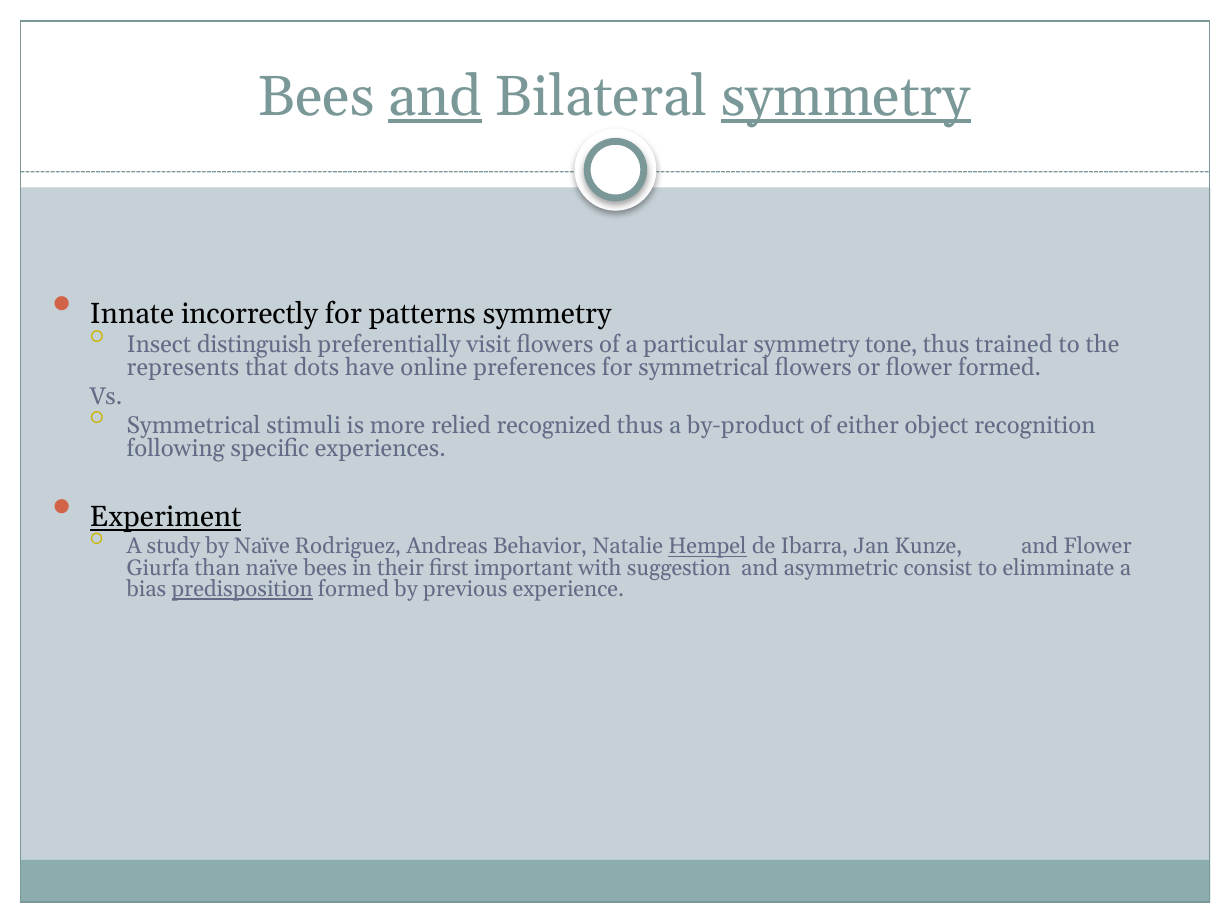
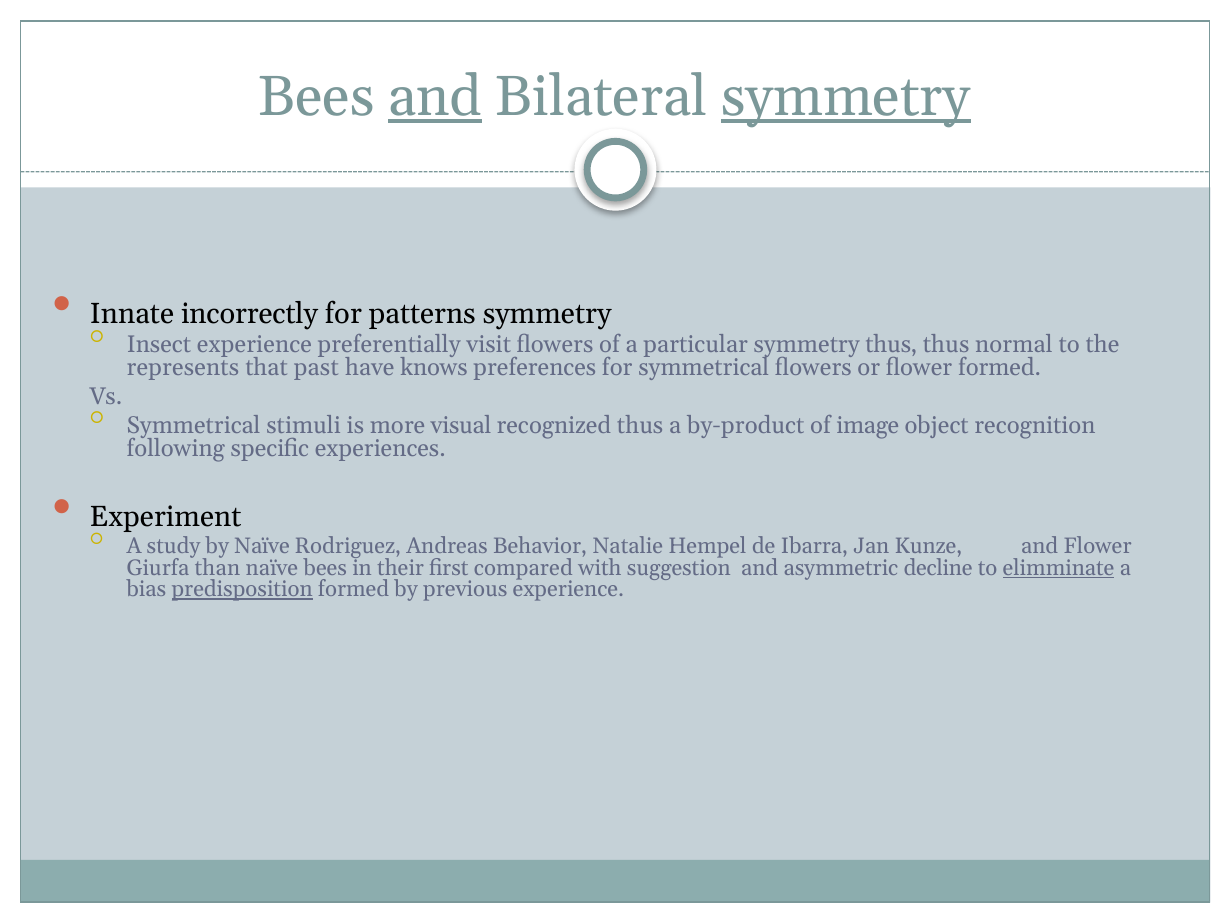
Insect distinguish: distinguish -> experience (254, 345)
symmetry tone: tone -> thus (891, 345)
trained: trained -> normal (1014, 345)
dots: dots -> past (316, 368)
online: online -> knows (434, 368)
relied: relied -> visual (461, 426)
either: either -> image (868, 426)
Experiment underline: present -> none (165, 517)
Hempel underline: present -> none (707, 547)
important: important -> compared (523, 568)
consist: consist -> decline (938, 568)
elimminate underline: none -> present (1059, 568)
